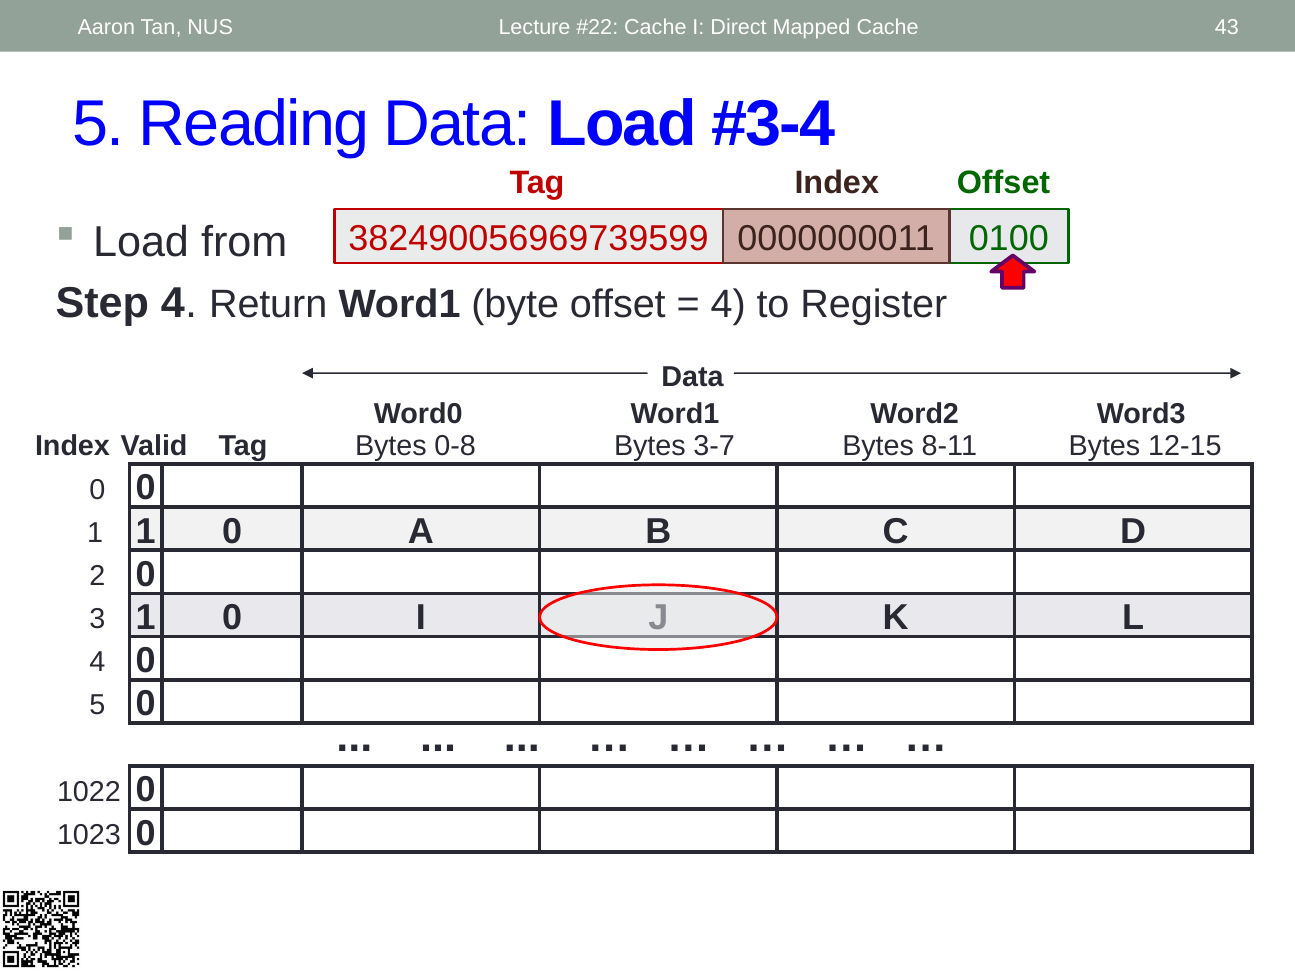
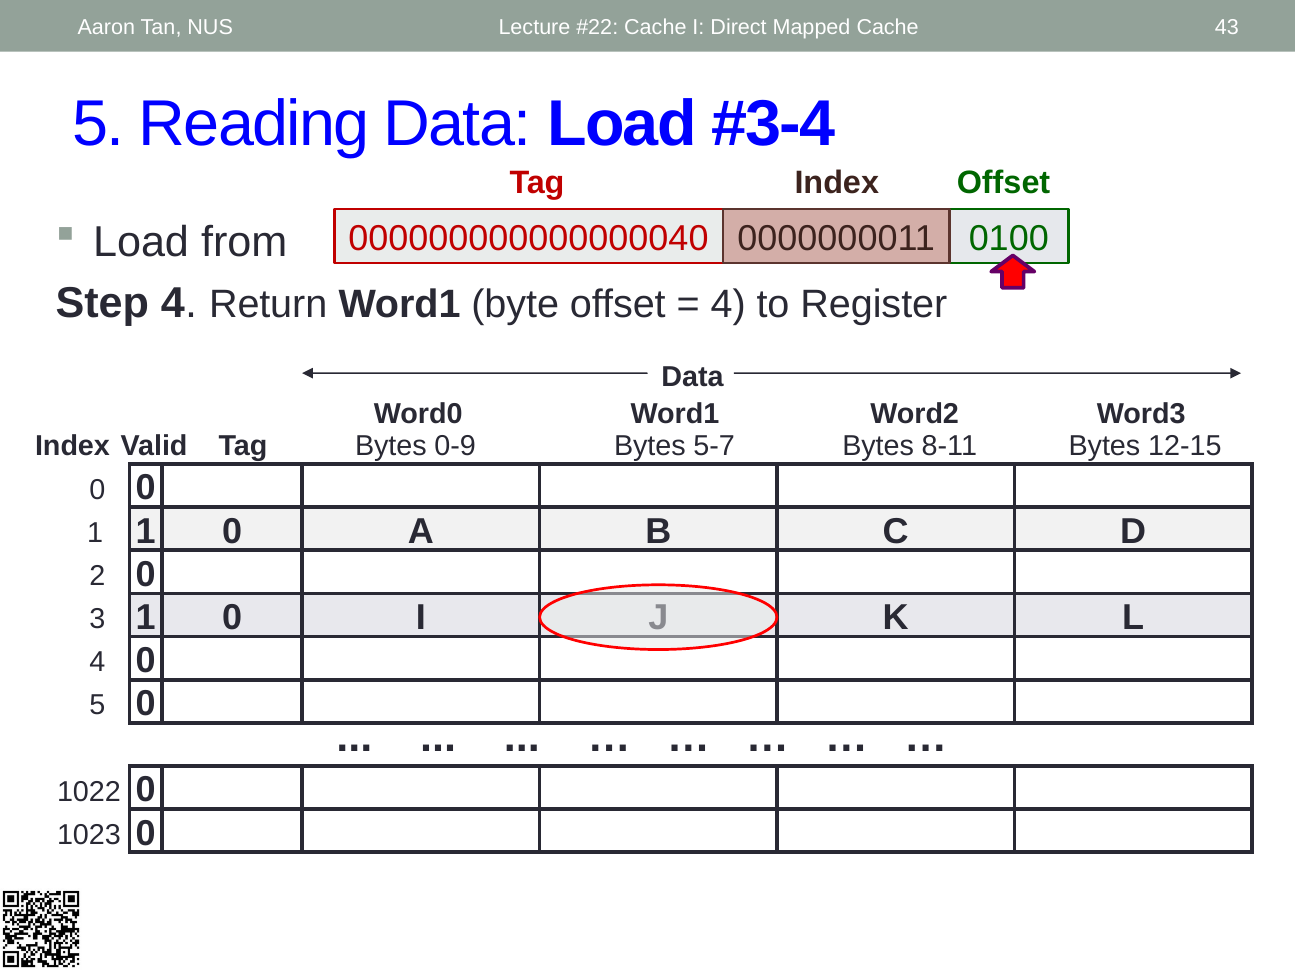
382490056969739599: 382490056969739599 -> 000000000000000040 (528, 239)
0-8: 0-8 -> 0-9 (455, 447)
3-7: 3-7 -> 5-7 (714, 447)
